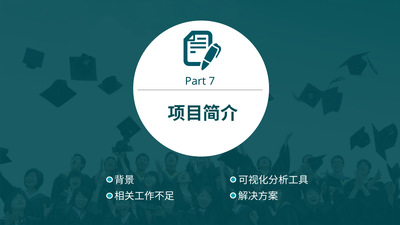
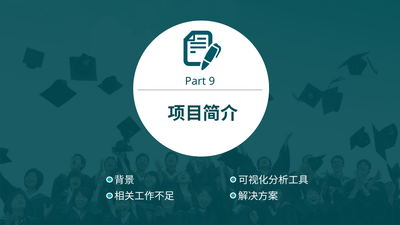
7: 7 -> 9 (212, 81)
